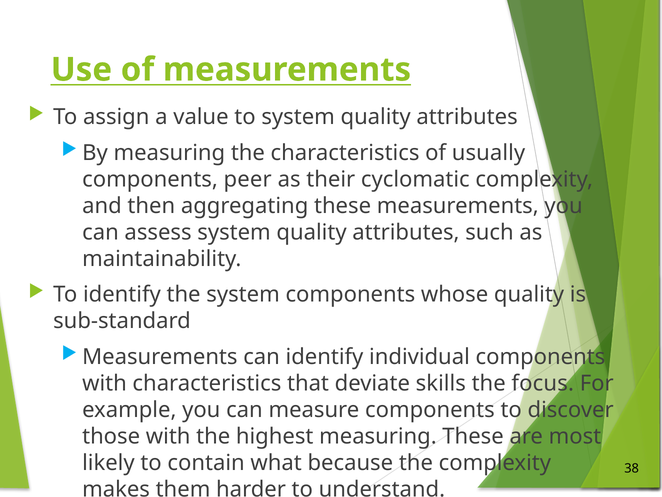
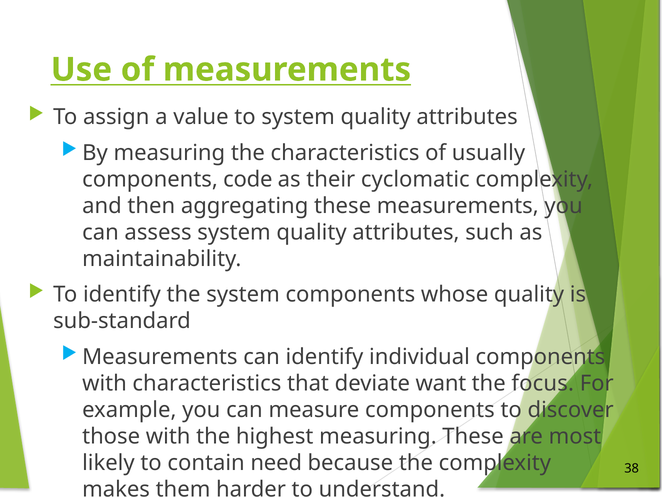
peer: peer -> code (248, 179)
skills: skills -> want (441, 383)
what: what -> need (276, 462)
